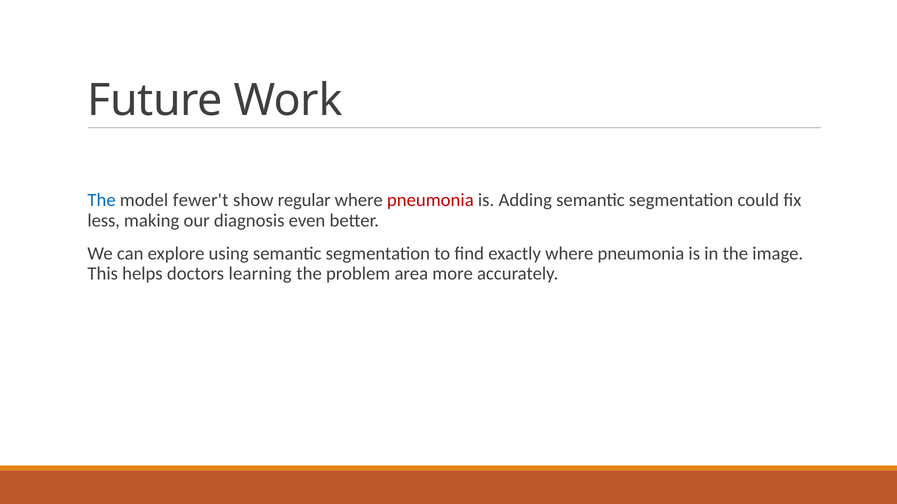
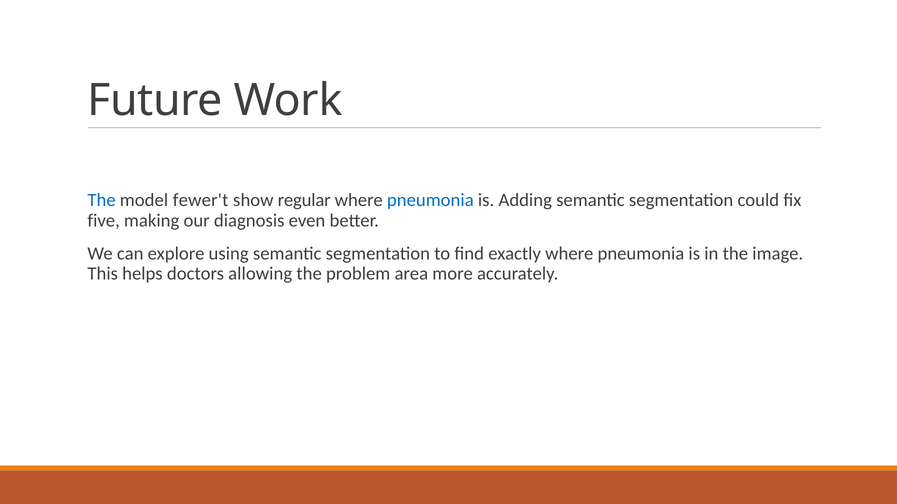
pneumonia colour: red -> blue (430, 200)
less: less -> five (104, 221)
learning: learning -> allowing (260, 274)
